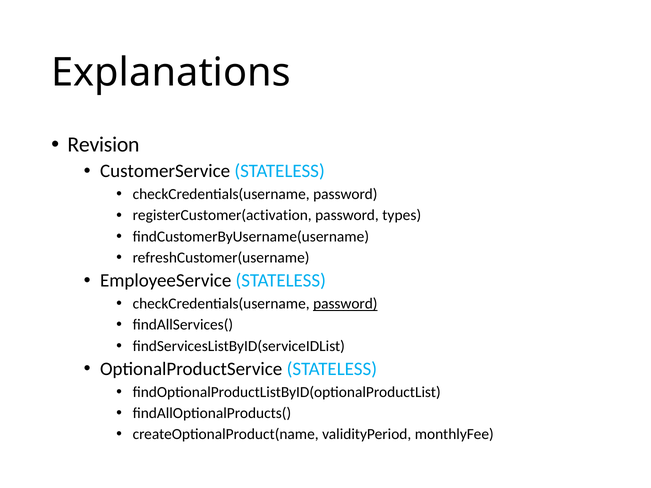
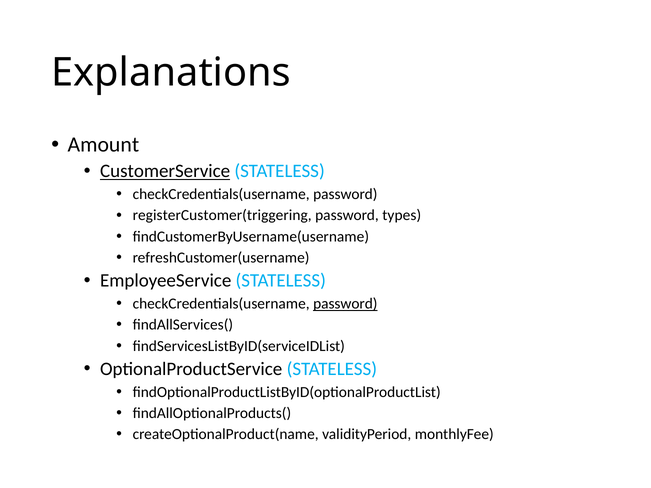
Revision: Revision -> Amount (103, 145)
CustomerService underline: none -> present (165, 171)
registerCustomer(activation: registerCustomer(activation -> registerCustomer(triggering (222, 215)
